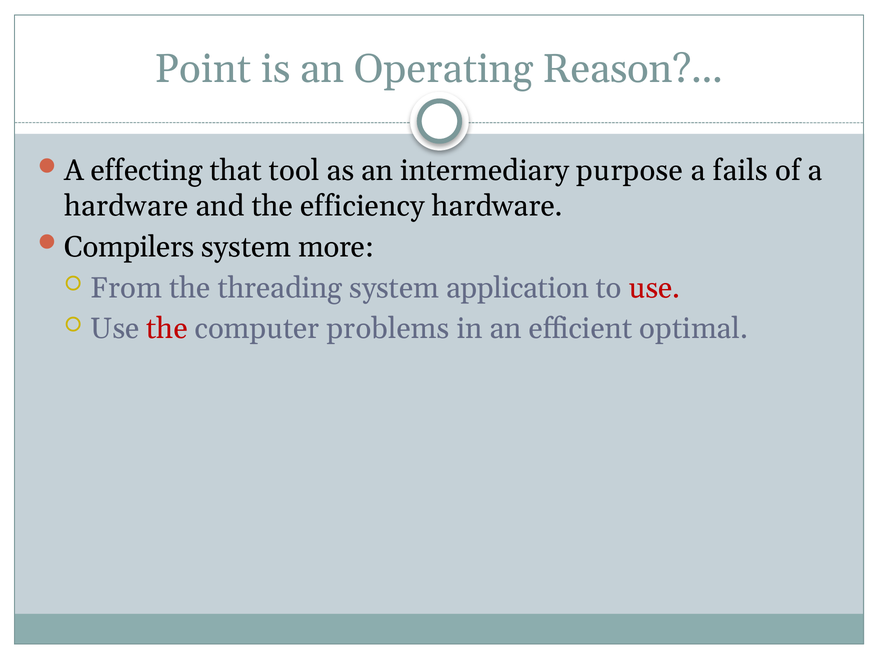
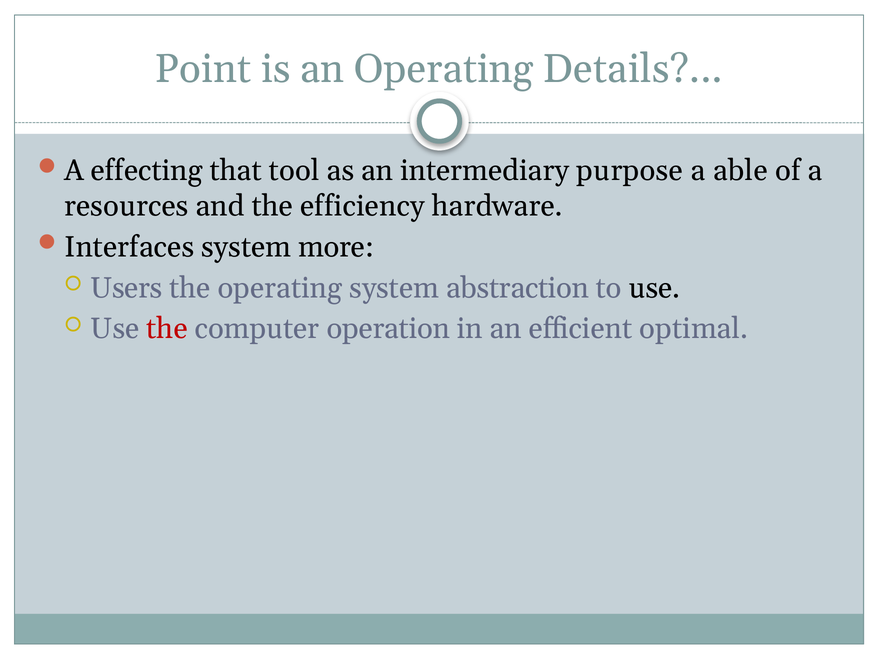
Reason: Reason -> Details (633, 69)
fails: fails -> able (740, 171)
hardware: hardware -> resources (126, 206)
Compilers: Compilers -> Interfaces (129, 247)
From: From -> Users (126, 288)
the threading: threading -> operating (280, 288)
application: application -> abstraction (518, 288)
use colour: red -> black (654, 288)
problems: problems -> operation (388, 329)
